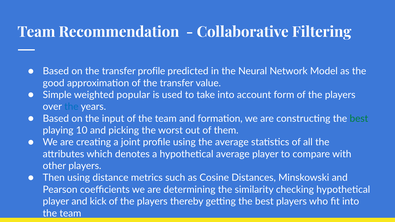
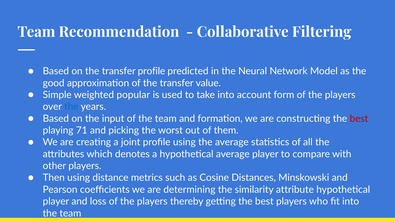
best colour: green -> red (359, 119)
10: 10 -> 71 (82, 130)
checking: checking -> attribute (295, 190)
kick: kick -> loss (98, 202)
